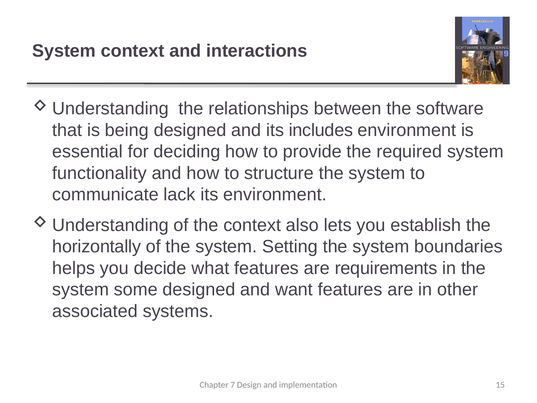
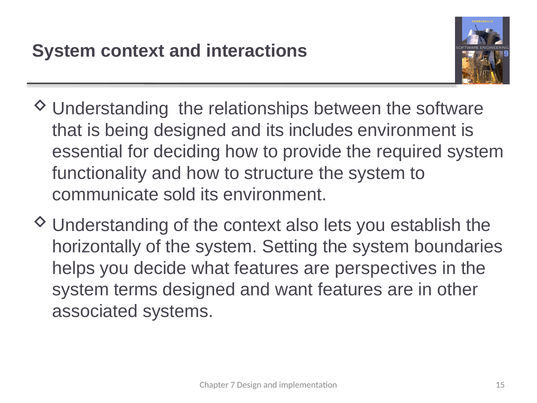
lack: lack -> sold (180, 195)
requirements: requirements -> perspectives (386, 268)
some: some -> terms (136, 289)
